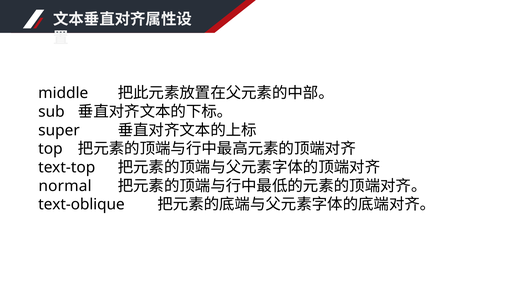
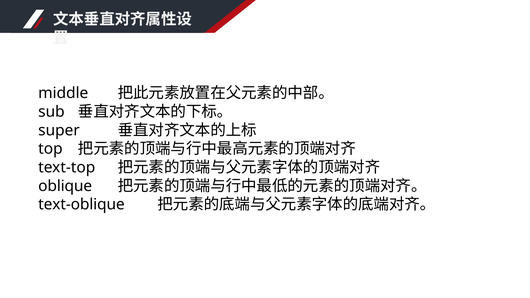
normal: normal -> oblique (65, 186)
